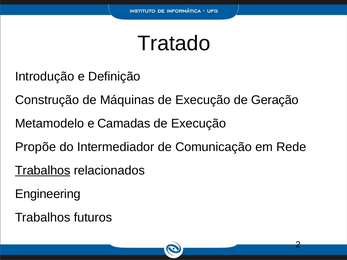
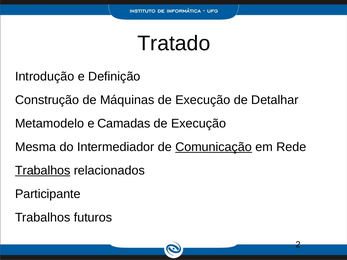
Geração: Geração -> Detalhar (275, 100)
Propõe: Propõe -> Mesma (36, 147)
Comunicação underline: none -> present (214, 147)
Engineering: Engineering -> Participante (48, 194)
